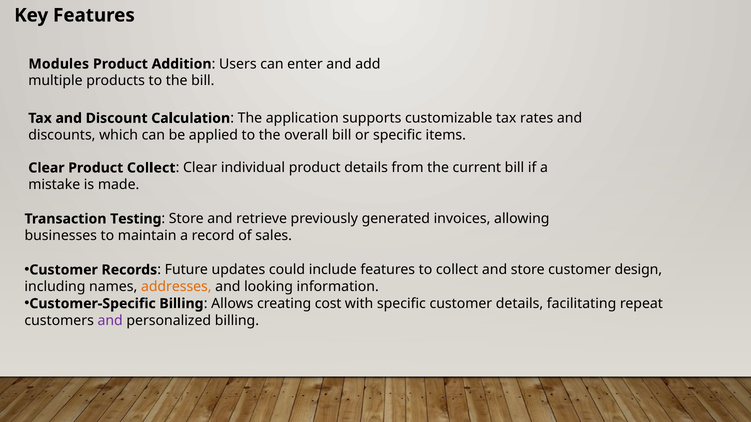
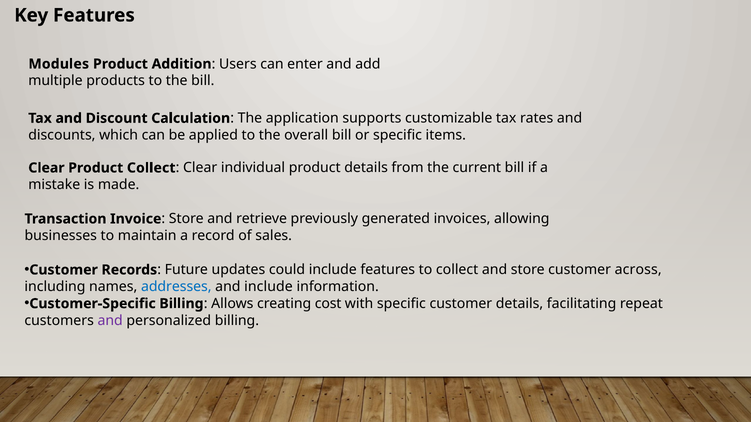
Testing: Testing -> Invoice (136, 219)
design: design -> across (638, 270)
addresses colour: orange -> blue (176, 287)
and looking: looking -> include (268, 287)
